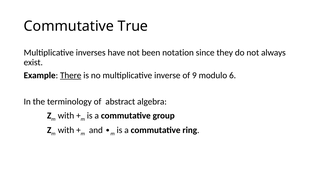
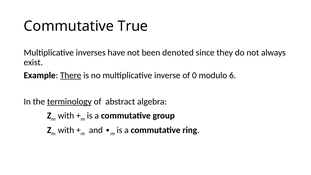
notation: notation -> denoted (178, 53)
9: 9 -> 0 (194, 75)
terminology underline: none -> present (69, 101)
